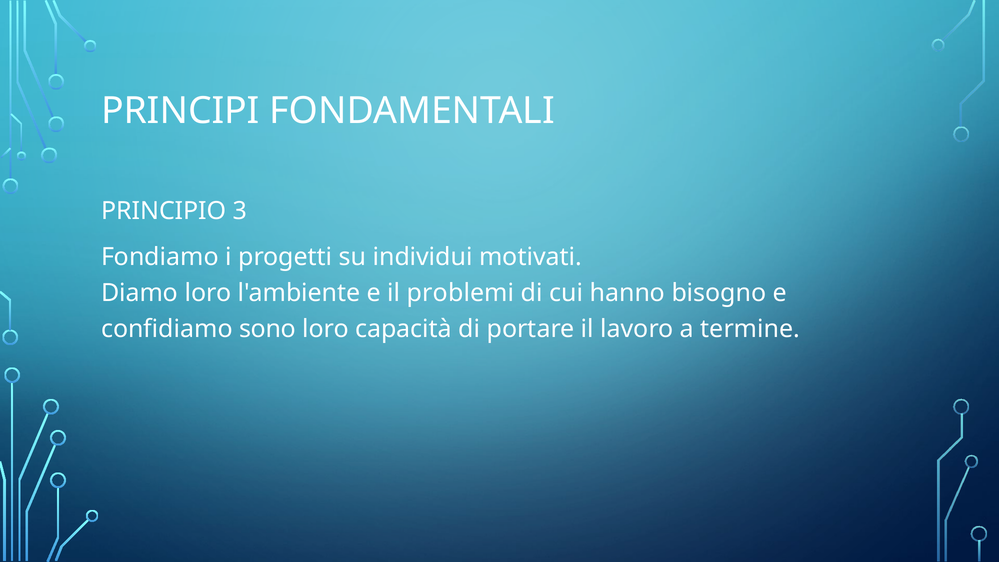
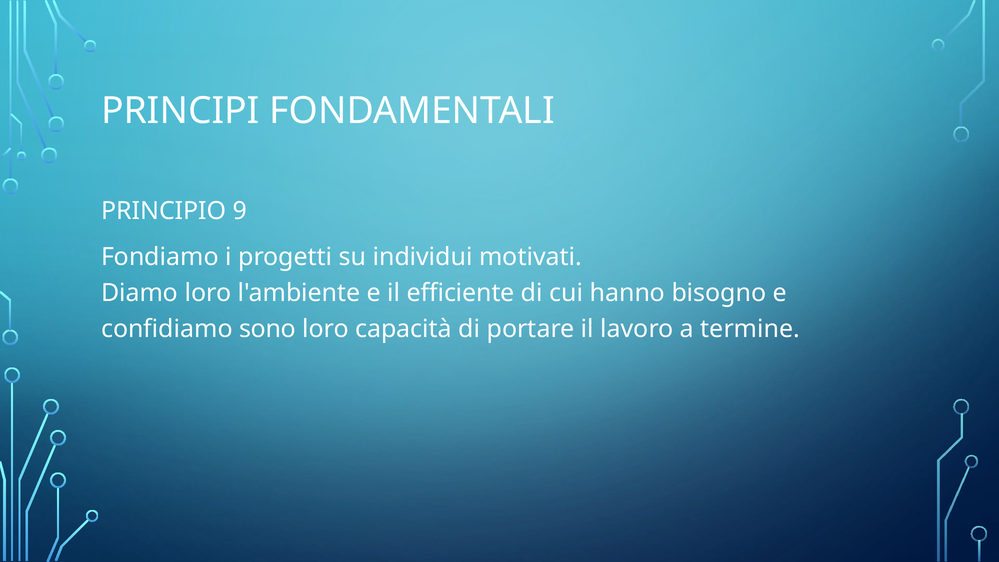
3: 3 -> 9 (240, 211)
problemi: problemi -> efficiente (461, 293)
